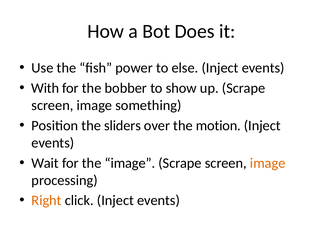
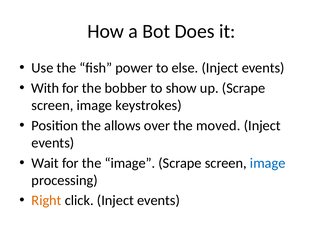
something: something -> keystrokes (148, 105)
sliders: sliders -> allows (123, 125)
motion: motion -> moved (218, 125)
image colour: orange -> blue (268, 163)
